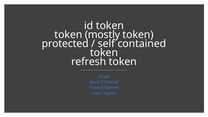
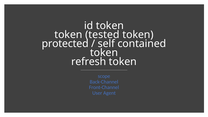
mostly: mostly -> tested (102, 35)
